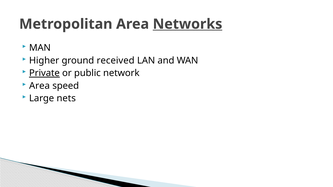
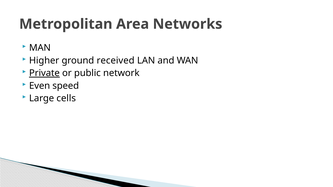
Networks underline: present -> none (188, 24)
Area: Area -> Even (40, 86)
nets: nets -> cells (66, 99)
